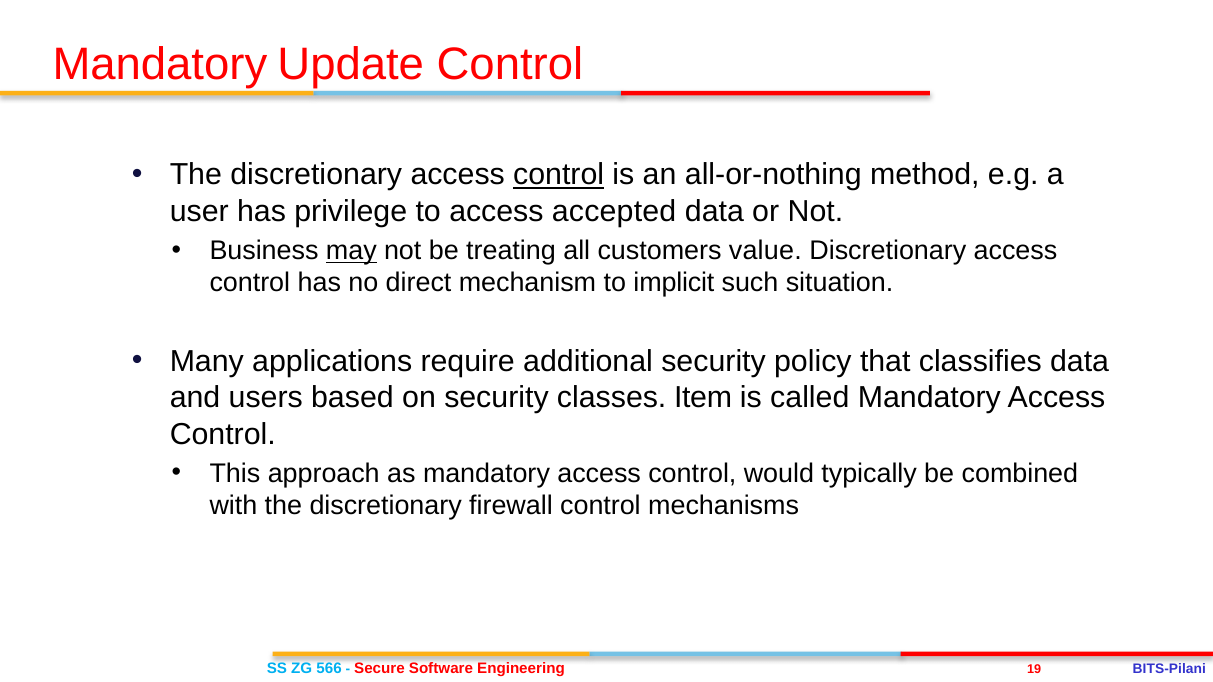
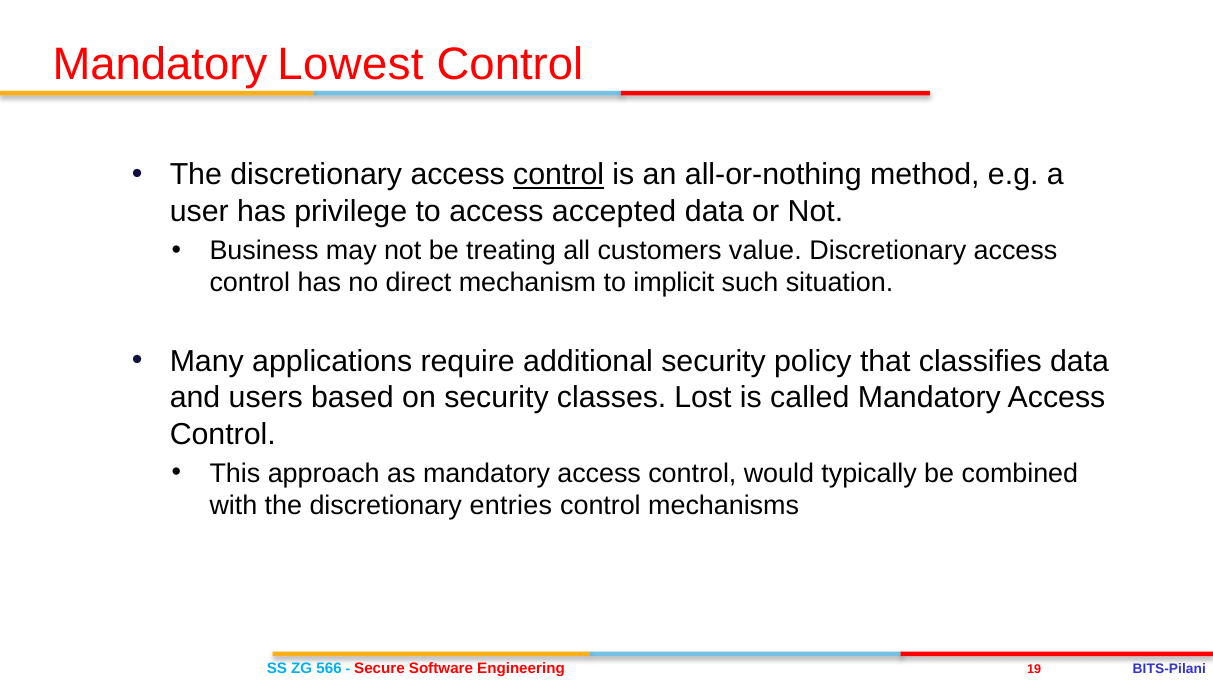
Update: Update -> Lowest (351, 64)
may underline: present -> none (351, 251)
Item: Item -> Lost (703, 398)
firewall: firewall -> entries (511, 506)
